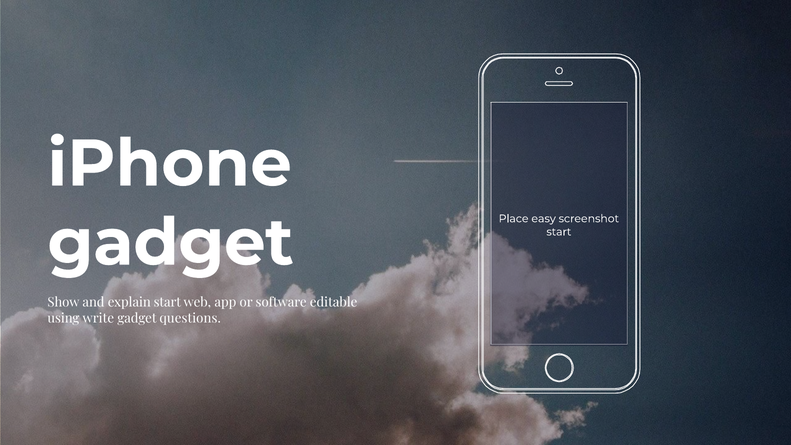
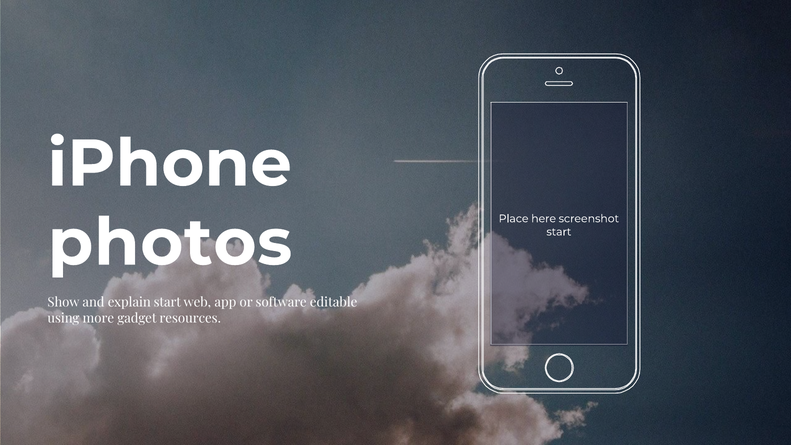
easy: easy -> here (544, 219)
gadget: gadget -> photos (170, 243)
write: write -> more (98, 318)
questions: questions -> resources (190, 318)
